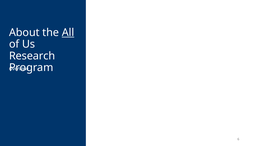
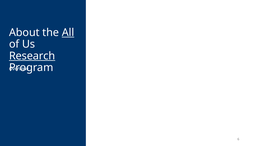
Research underline: none -> present (32, 56)
